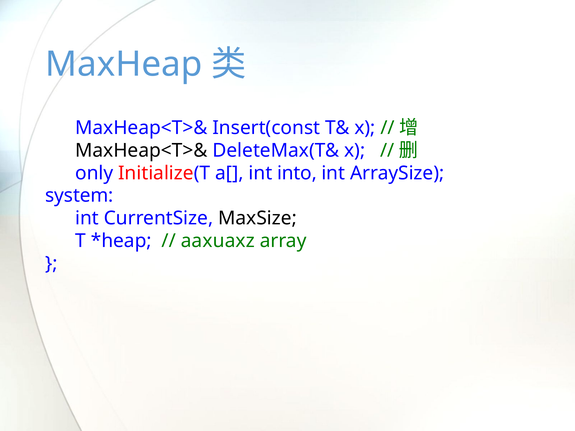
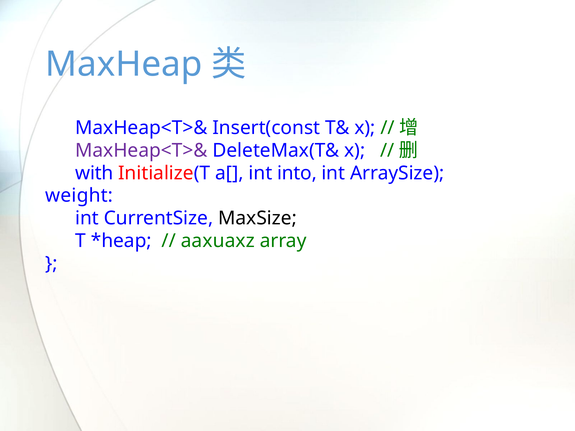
MaxHeap<T>& colour: black -> purple (141, 151)
only: only -> with (94, 173)
system: system -> weight (79, 196)
